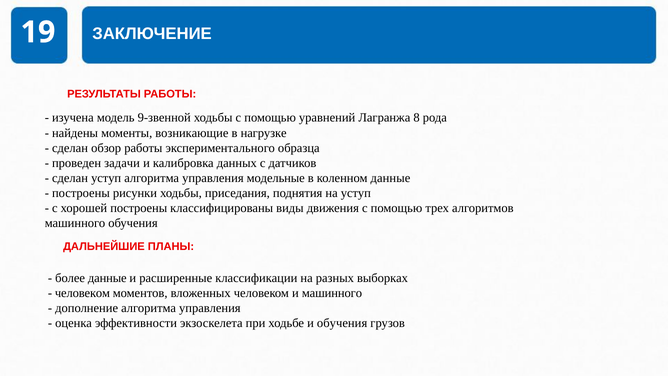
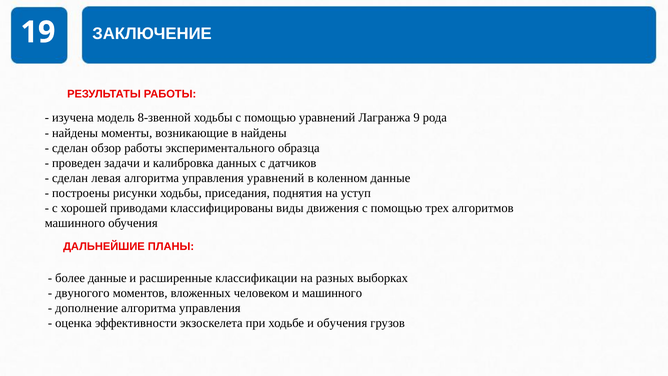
9-звенной: 9-звенной -> 8-звенной (164, 118)
8: 8 -> 9 (417, 118)
в нагрузке: нагрузке -> найдены (264, 133)
сделан уступ: уступ -> левая (106, 178)
управления модельные: модельные -> уравнений (276, 178)
хорошей построены: построены -> приводами (139, 208)
человеком: человеком -> двуногого (82, 293)
